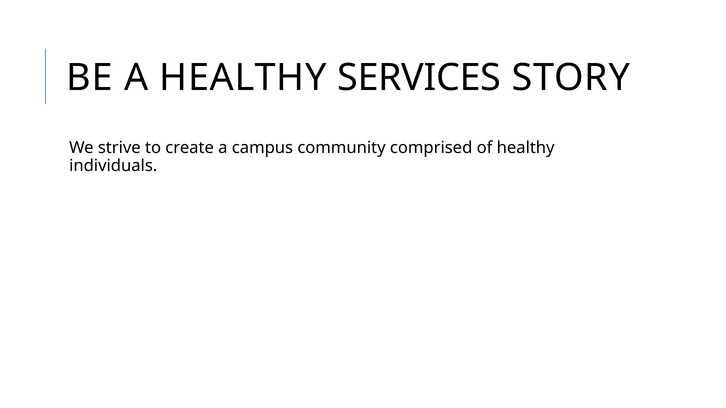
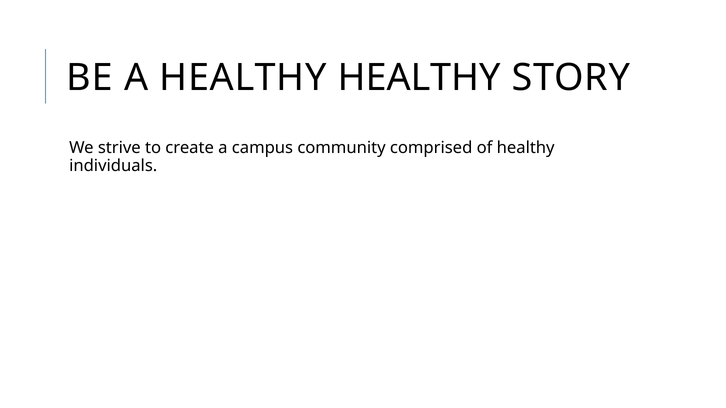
HEALTHY SERVICES: SERVICES -> HEALTHY (419, 78)
